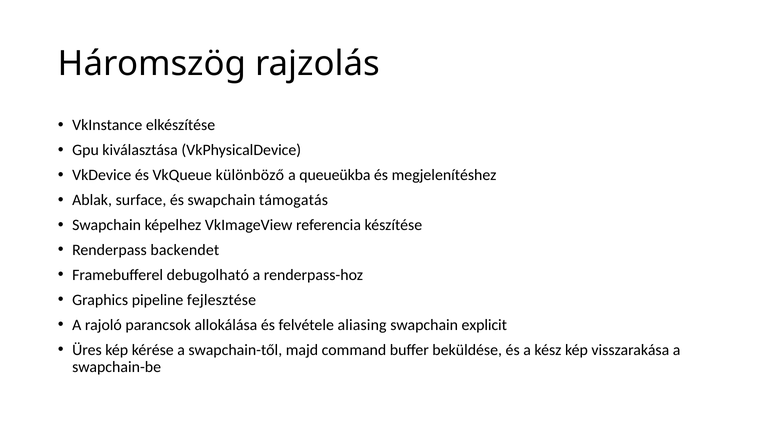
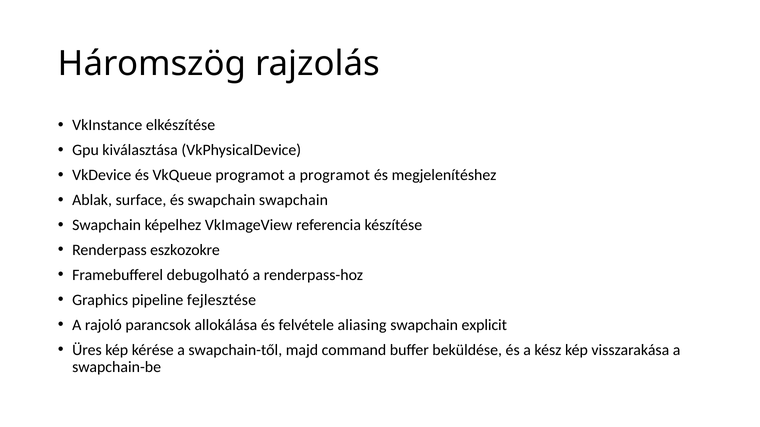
VkQueue különböző: különböző -> programot (250, 175)
a queueükba: queueükba -> programot (335, 175)
swapchain támogatás: támogatás -> swapchain (293, 200)
backendet: backendet -> eszkozokre (185, 250)
